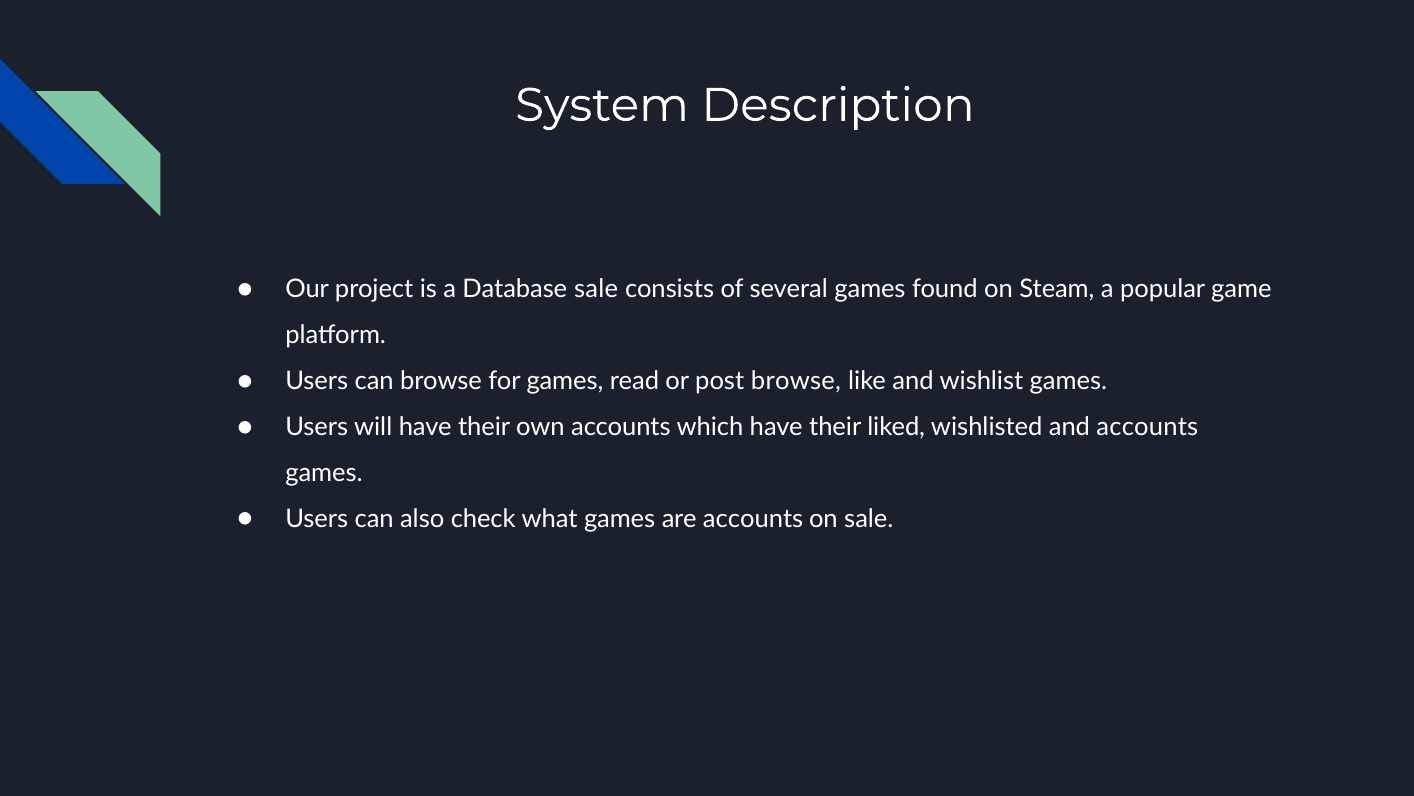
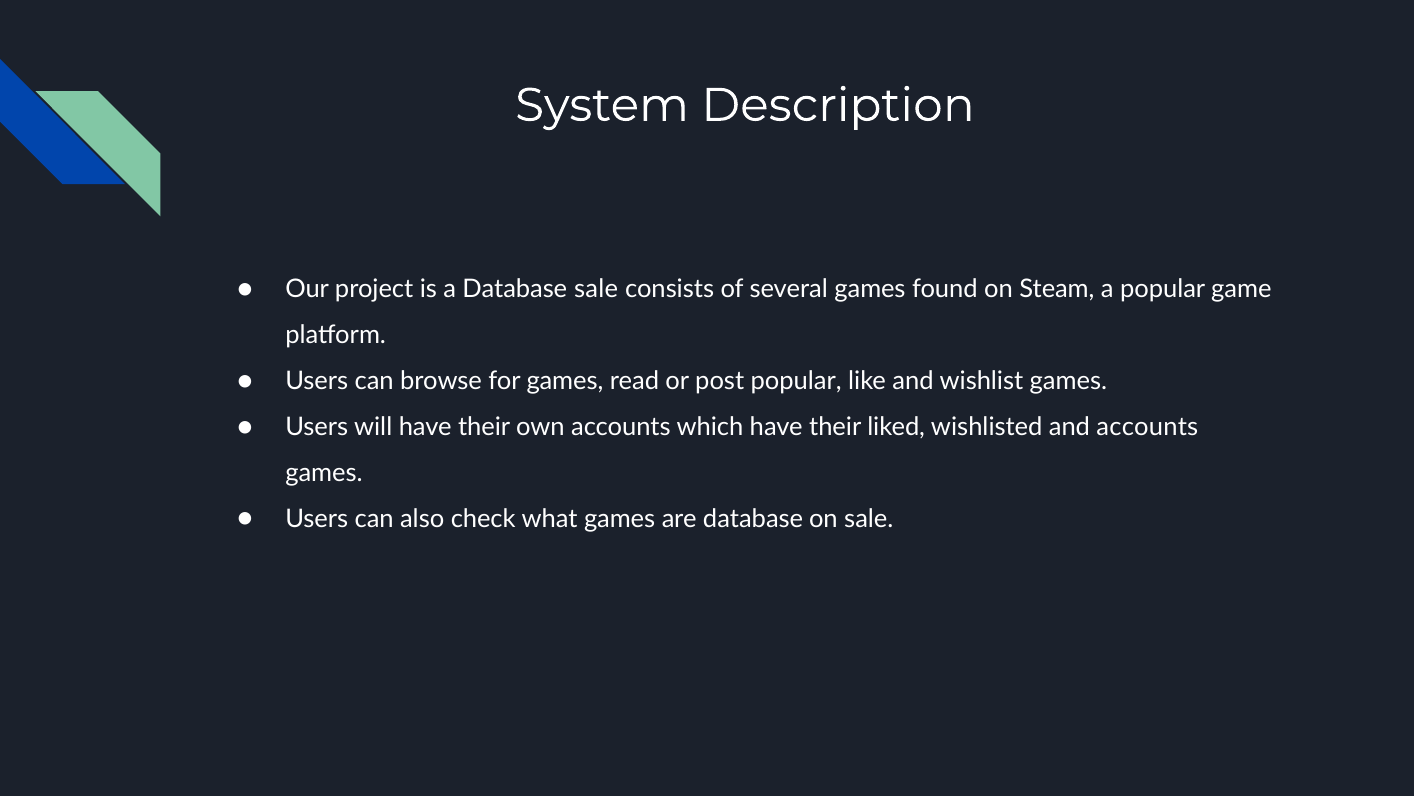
post browse: browse -> popular (796, 380)
are accounts: accounts -> database (753, 518)
